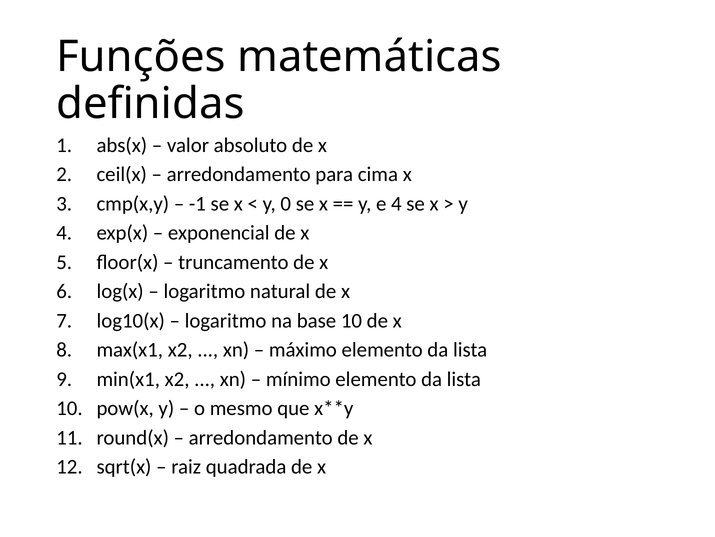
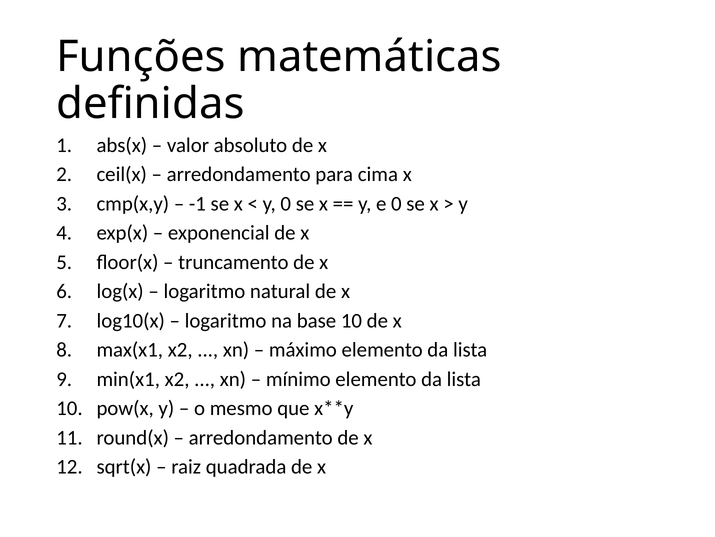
e 4: 4 -> 0 (396, 203)
